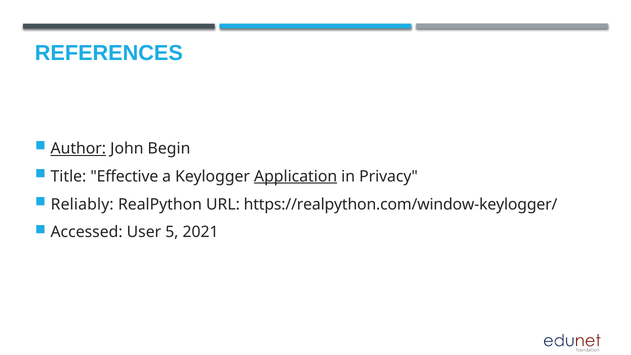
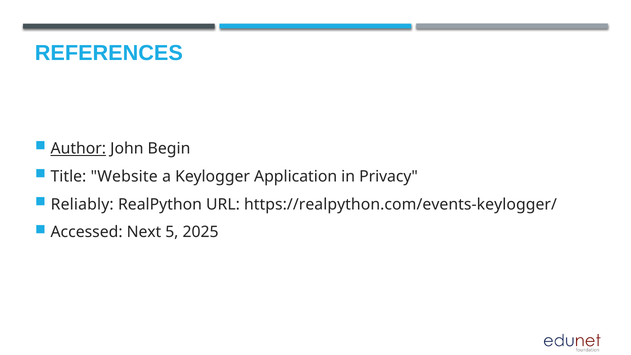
Effective: Effective -> Website (124, 176)
Application underline: present -> none (296, 176)
https://realpython.com/window-keylogger/: https://realpython.com/window-keylogger/ -> https://realpython.com/events-keylogger/ (400, 204)
User: User -> Next (144, 232)
2021: 2021 -> 2025 (201, 232)
